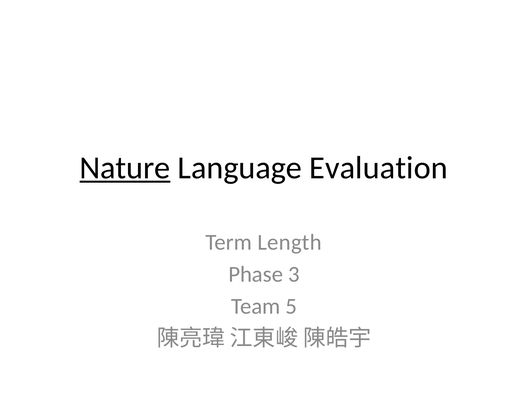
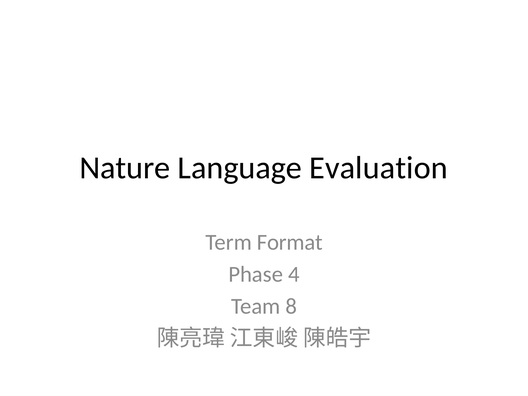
Nature underline: present -> none (125, 168)
Length: Length -> Format (290, 242)
3: 3 -> 4 (294, 274)
5: 5 -> 8 (291, 306)
